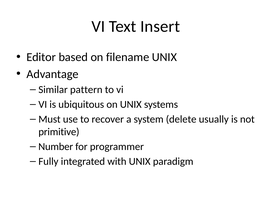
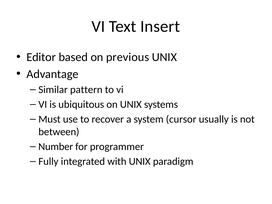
filename: filename -> previous (128, 57)
delete: delete -> cursor (181, 119)
primitive: primitive -> between (59, 132)
